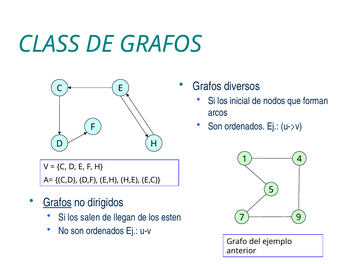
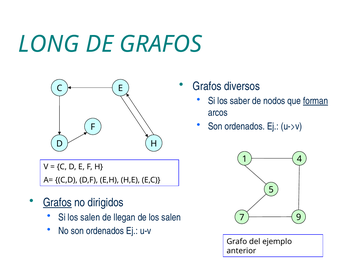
CLASS: CLASS -> LONG (49, 44)
inicial: inicial -> saber (240, 101)
forman underline: none -> present (316, 101)
de los esten: esten -> salen (171, 217)
